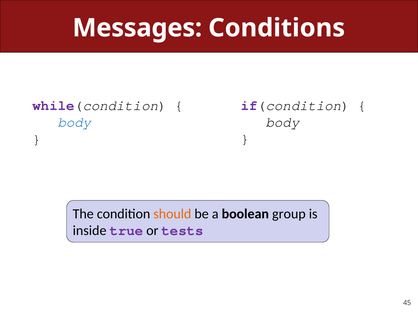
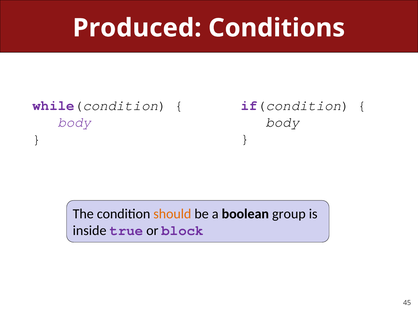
Messages: Messages -> Produced (137, 28)
body colour: blue -> purple (74, 122)
tests: tests -> block (183, 230)
